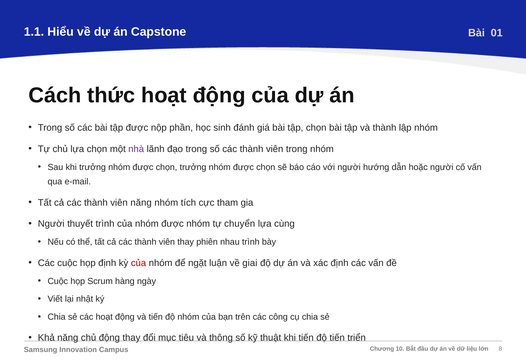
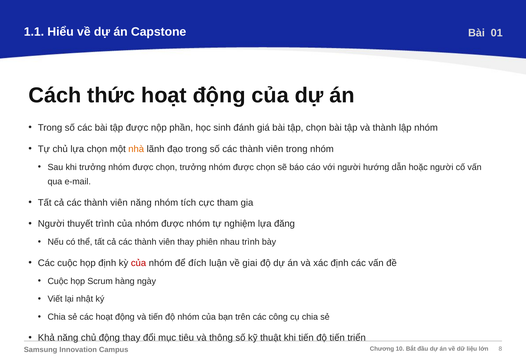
nhà colour: purple -> orange (136, 149)
chuyển: chuyển -> nghiệm (240, 224)
cùng: cùng -> đăng (285, 224)
ngặt: ngặt -> đích (197, 263)
